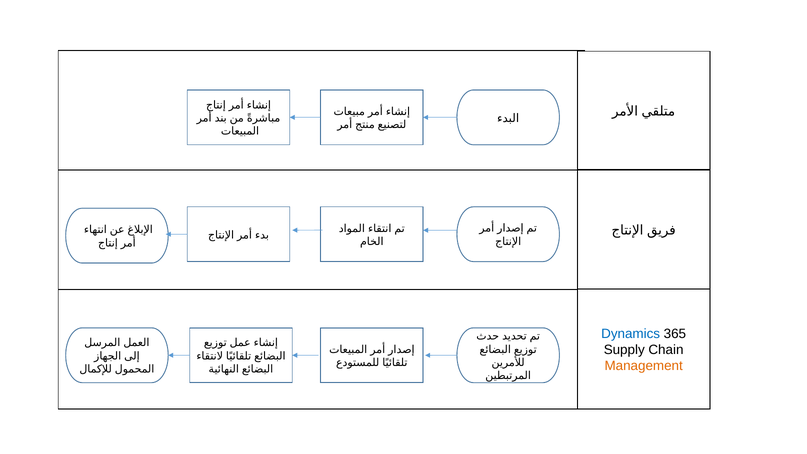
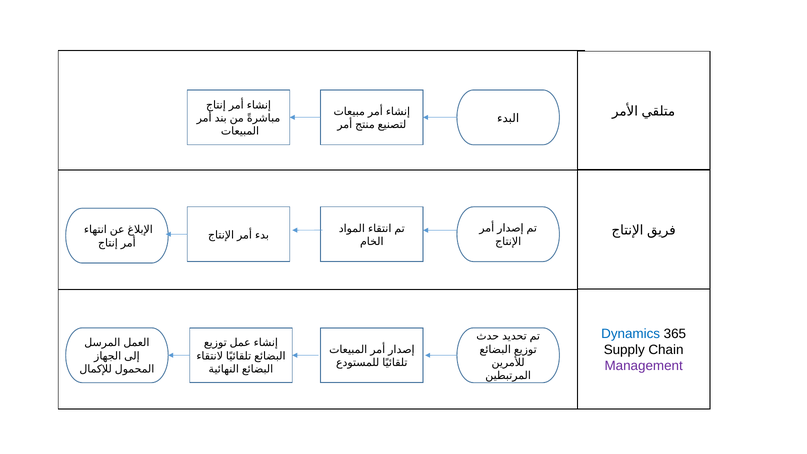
Management colour: orange -> purple (644, 366)
